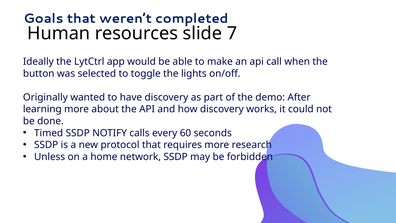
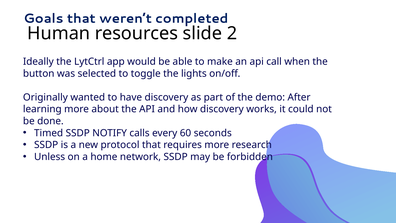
7: 7 -> 2 (232, 33)
